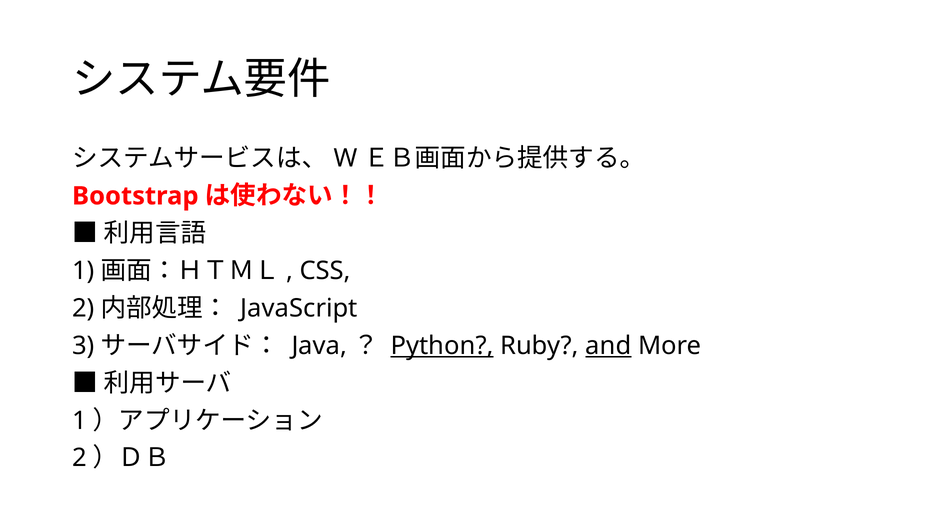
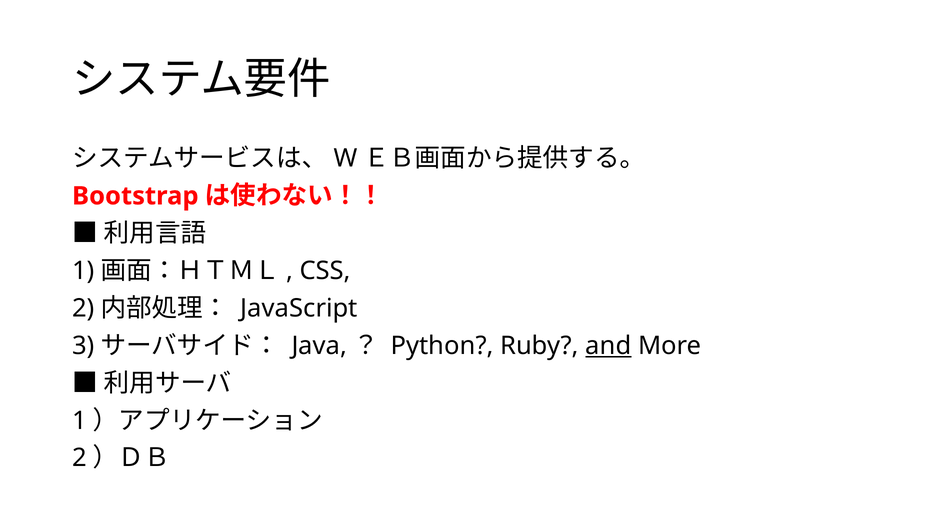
Python underline: present -> none (442, 346)
